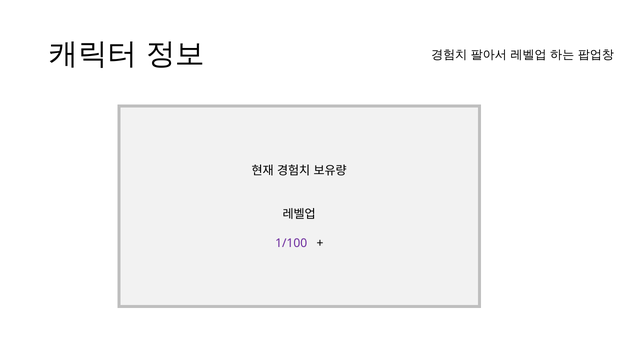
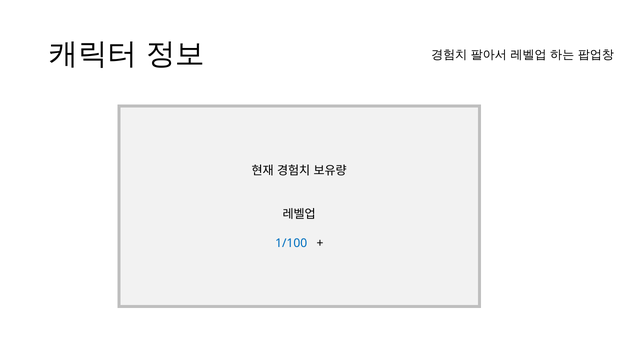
1/100 colour: purple -> blue (291, 243)
